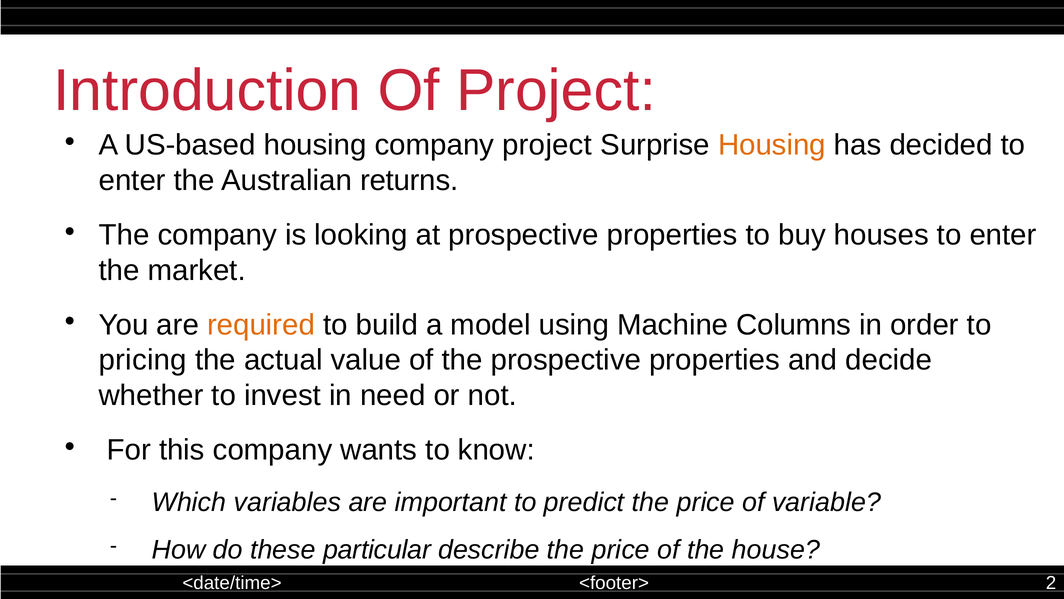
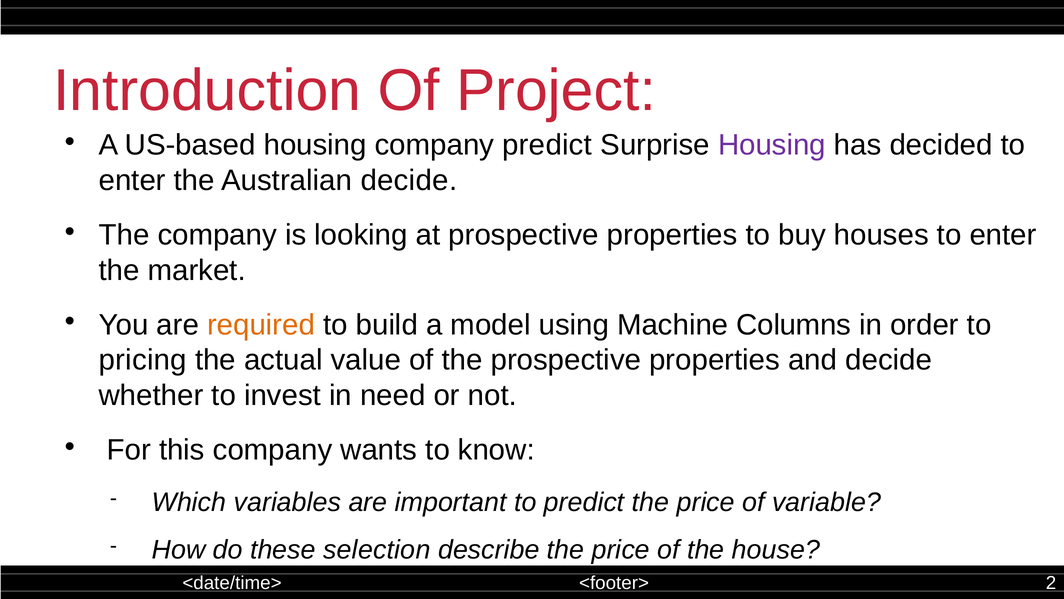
company project: project -> predict (547, 145)
Housing colour: orange -> purple (772, 145)
Australian returns: returns -> decide (409, 180)
particular: particular -> selection (377, 550)
